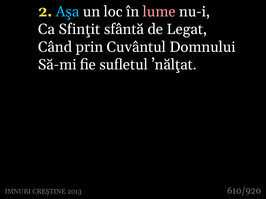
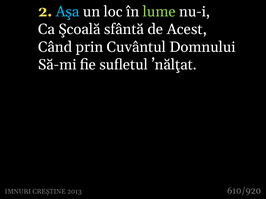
lume colour: pink -> light green (159, 12)
Sfinţit: Sfinţit -> Şcoală (80, 29)
Legat: Legat -> Acest (187, 29)
